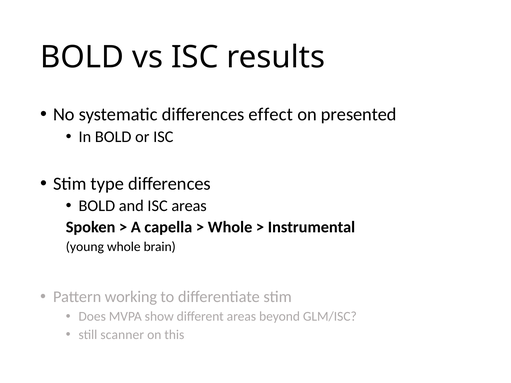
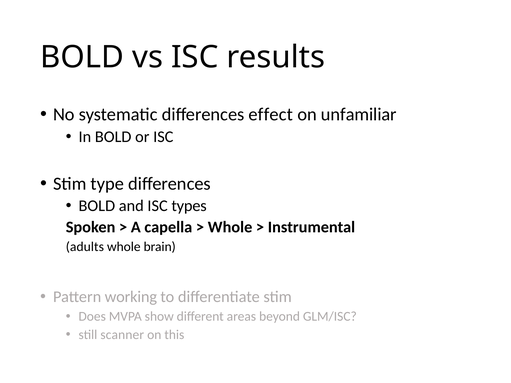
presented: presented -> unfamiliar (359, 114)
ISC areas: areas -> types (189, 206)
young: young -> adults (85, 247)
